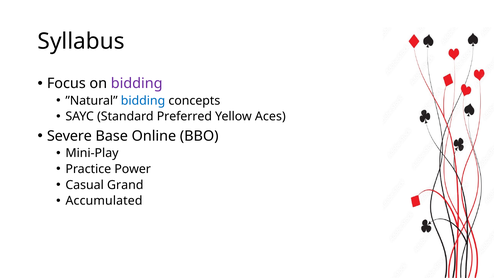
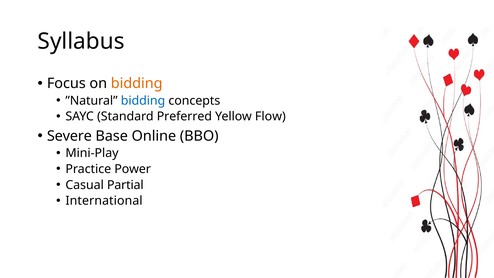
bidding colour: purple -> orange (137, 84)
Aces: Aces -> Flow (270, 116)
Grand: Grand -> Partial (125, 185)
Accumulated: Accumulated -> International (104, 201)
